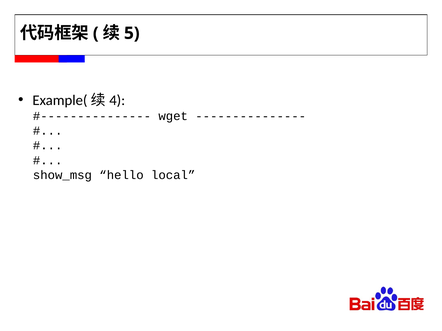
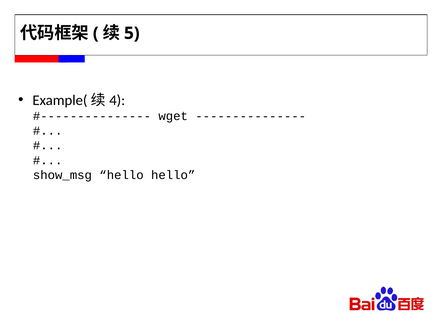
hello local: local -> hello (173, 175)
